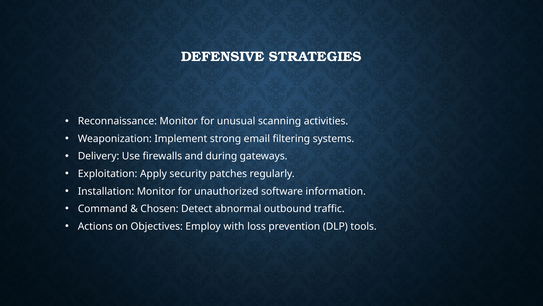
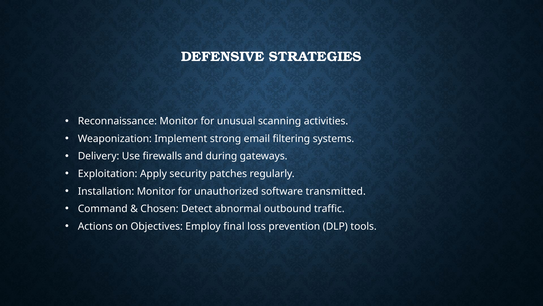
information: information -> transmitted (336, 191)
with: with -> final (234, 226)
